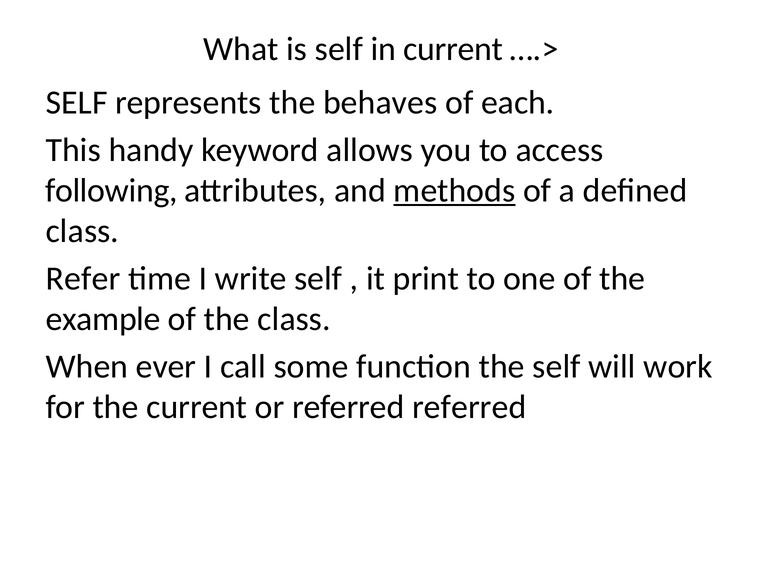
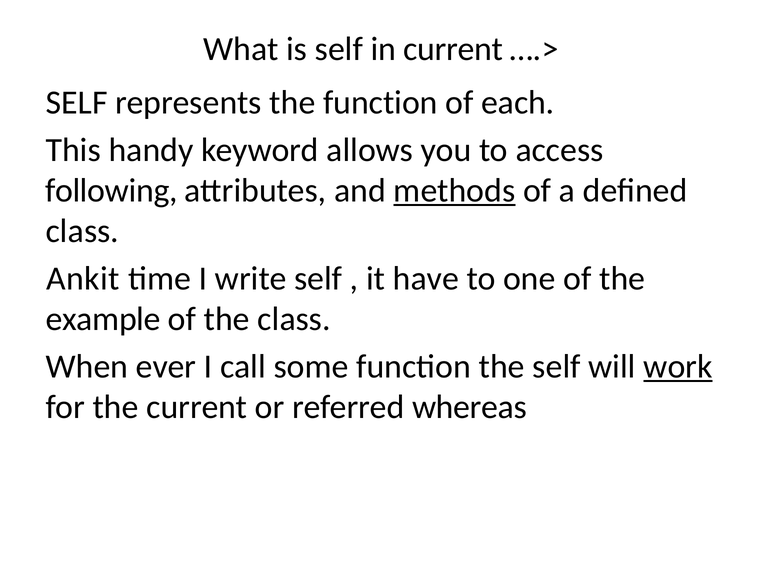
the behaves: behaves -> function (380, 103)
Refer: Refer -> Ankit (83, 279)
print: print -> have (426, 279)
work underline: none -> present (678, 367)
referred referred: referred -> whereas (469, 408)
